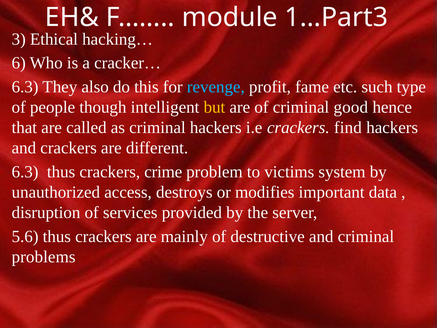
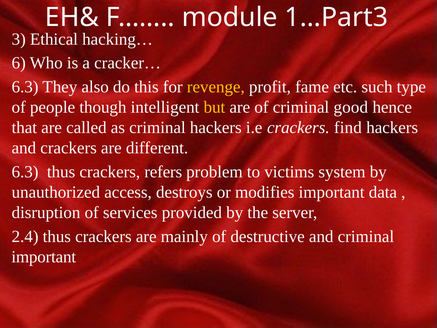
revenge colour: light blue -> yellow (216, 87)
crime: crime -> refers (163, 172)
5.6: 5.6 -> 2.4 (25, 236)
problems: problems -> important (44, 257)
